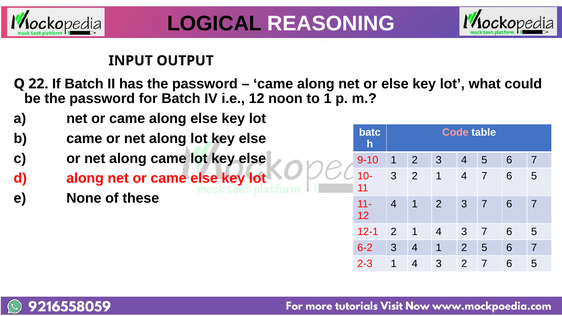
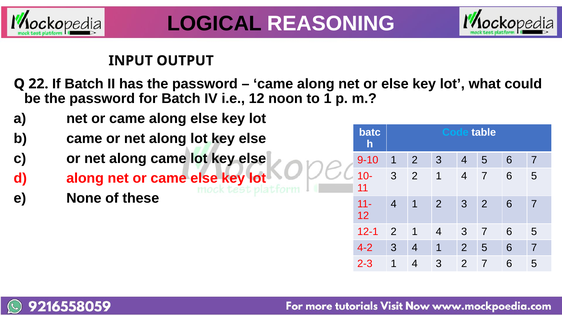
Code colour: pink -> light blue (455, 132)
2 3 7: 7 -> 2 (484, 204)
6-2: 6-2 -> 4-2 (365, 248)
